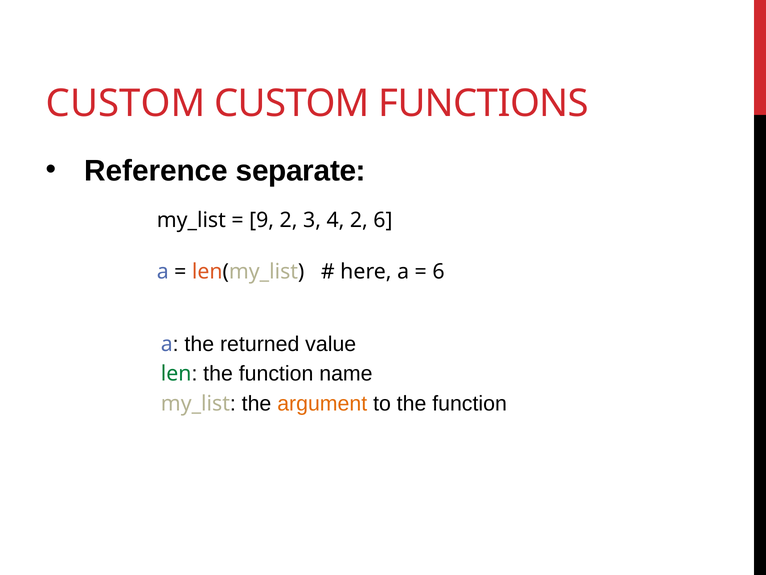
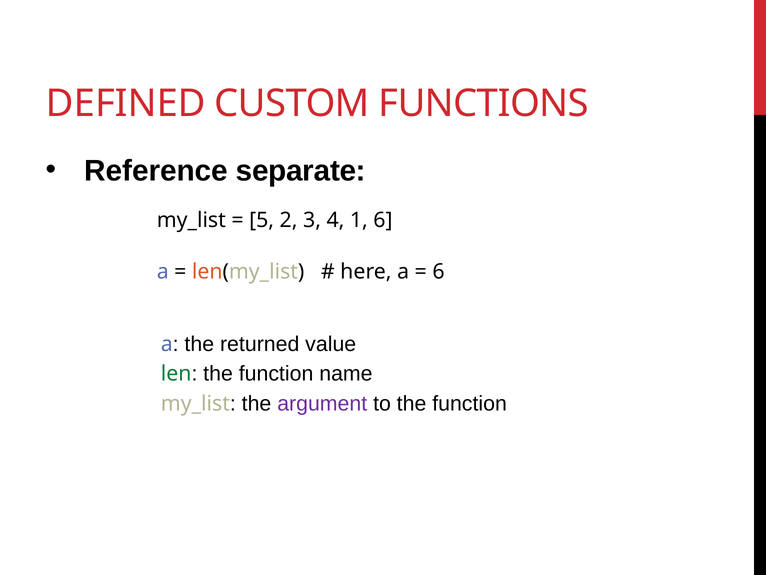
CUSTOM: CUSTOM -> DEFINED (126, 104)
9: 9 -> 5 (262, 220)
4 2: 2 -> 1 (359, 220)
argument colour: orange -> purple (322, 403)
